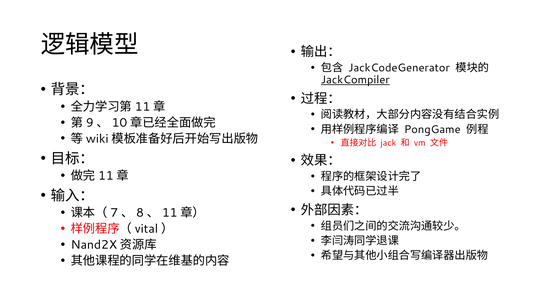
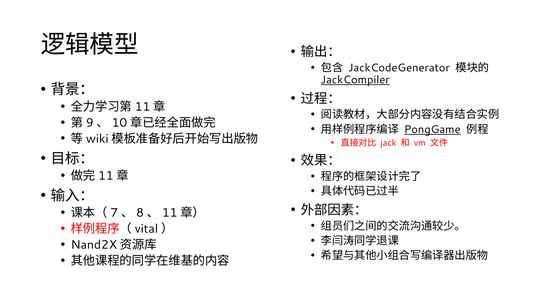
PongGame underline: none -> present (432, 130)
